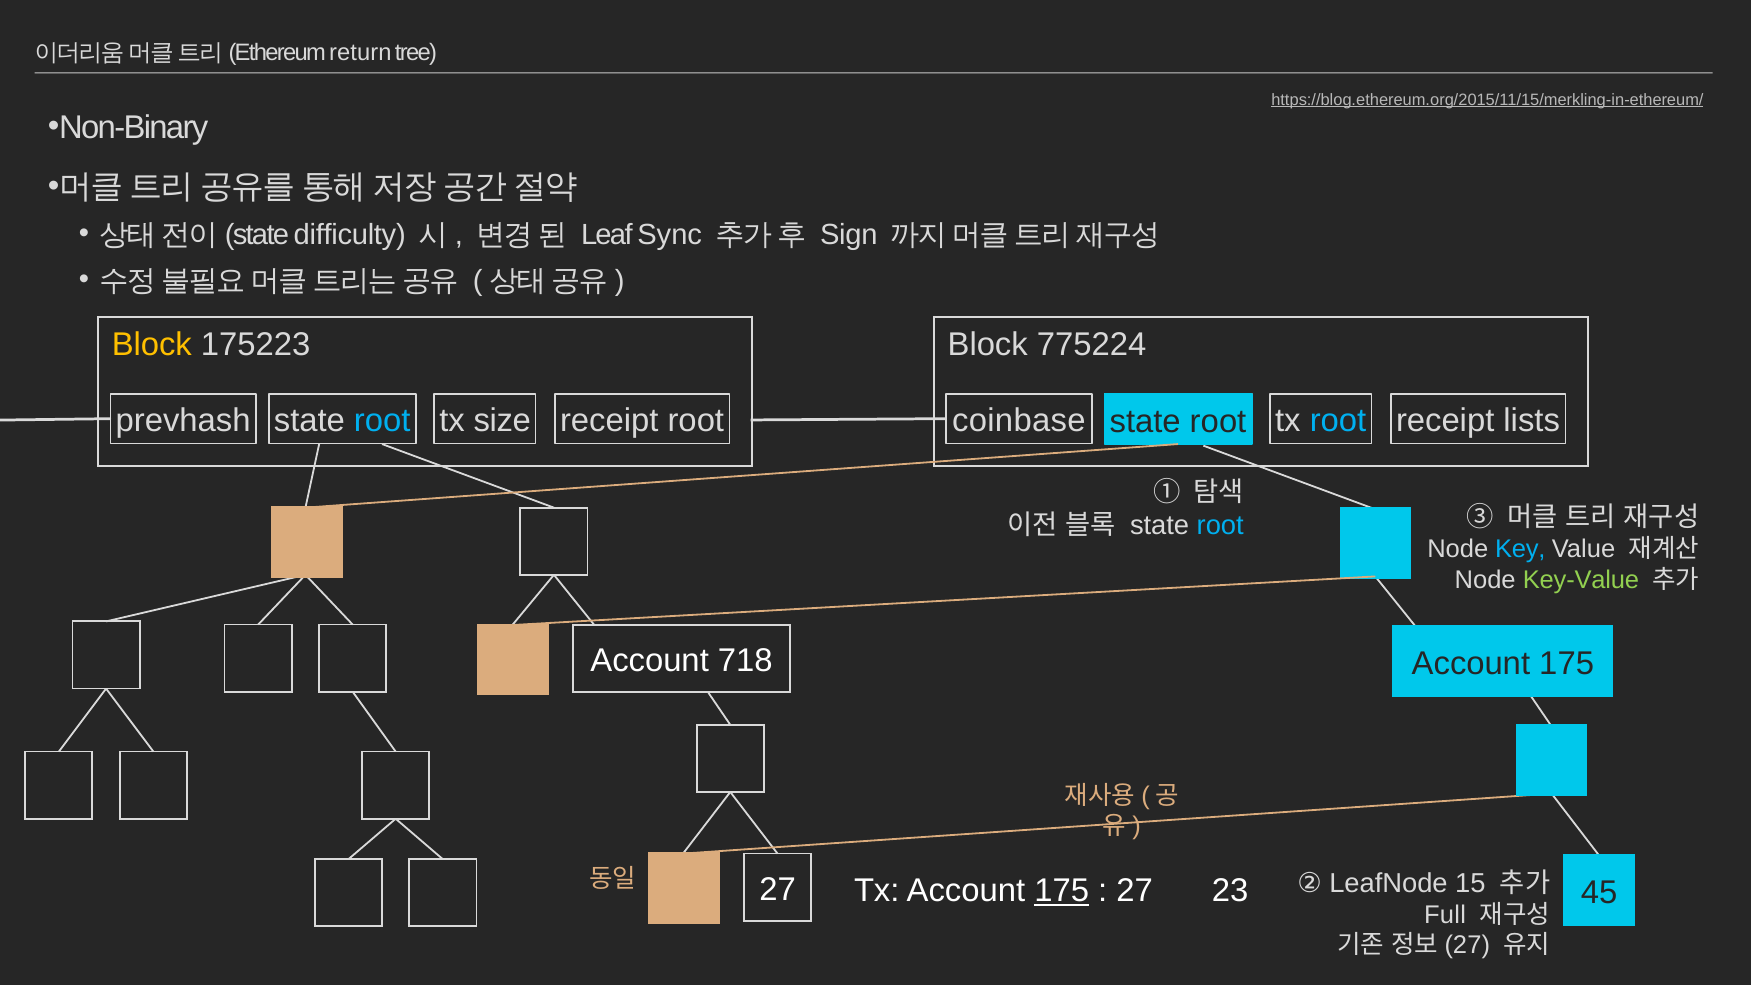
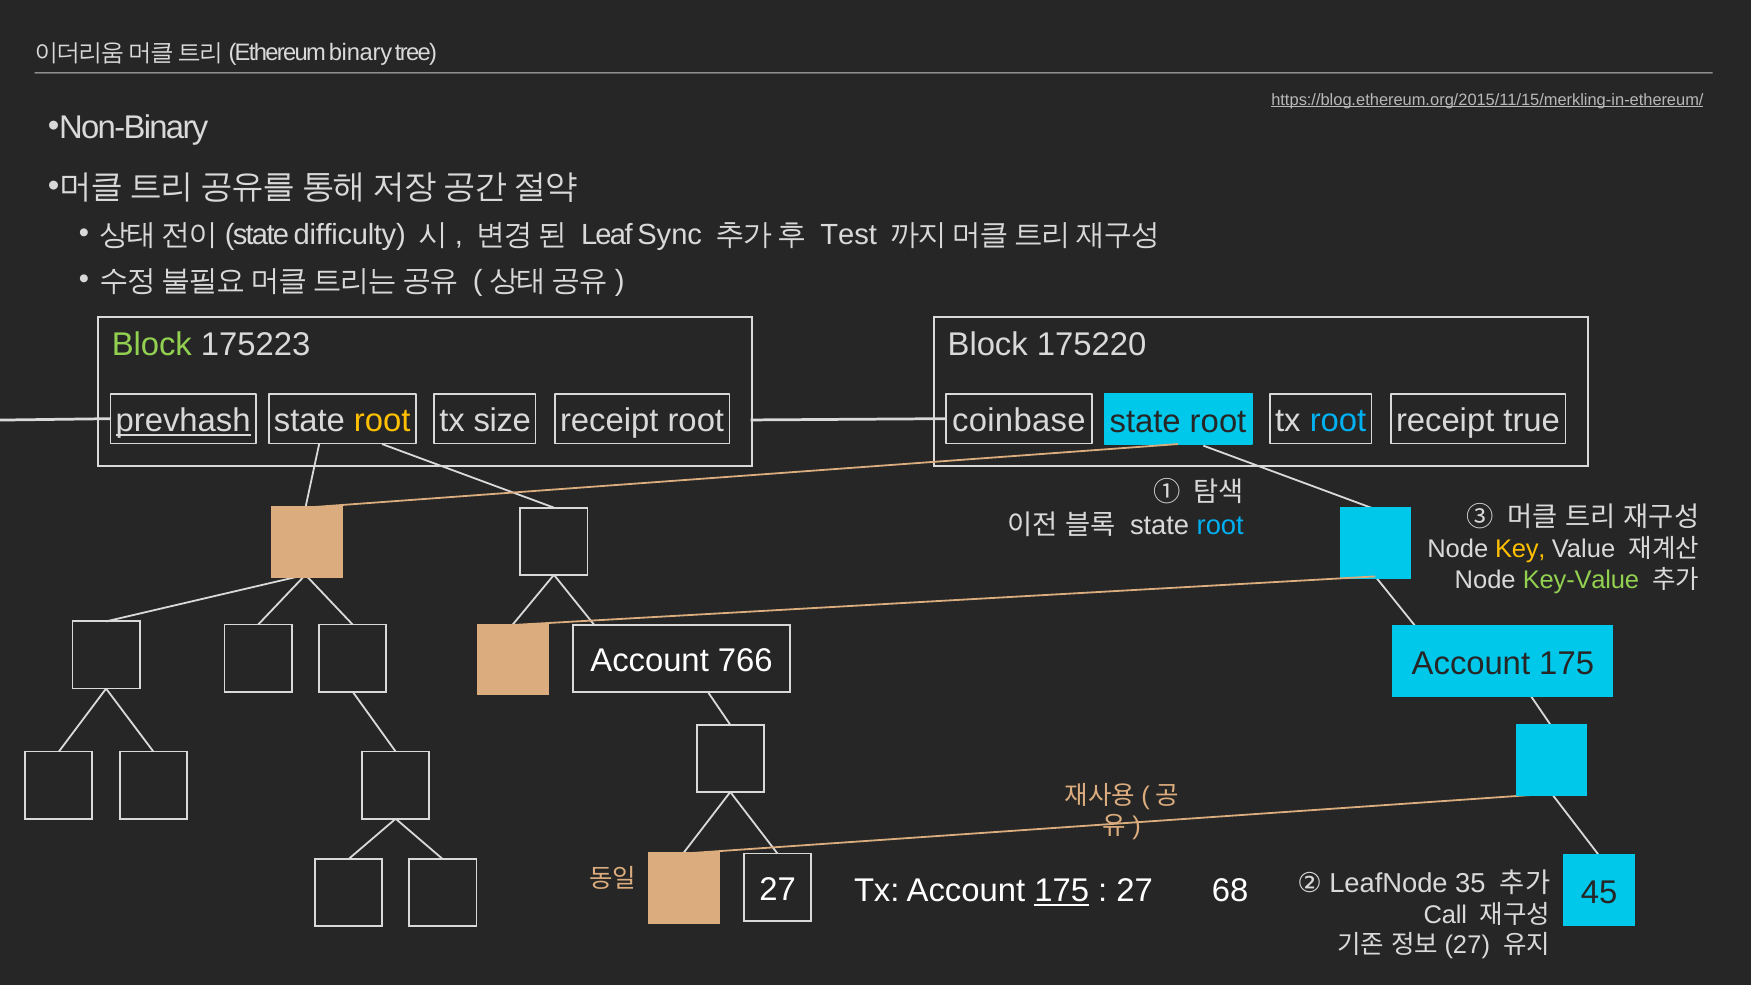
return: return -> binary (360, 53)
Sign: Sign -> Test (849, 235)
Block colour: yellow -> light green (152, 345)
775224: 775224 -> 175220 (1092, 345)
prevhash underline: none -> present (183, 421)
root colour: light blue -> yellow (382, 421)
lists: lists -> true (1532, 421)
Key colour: light blue -> yellow (1520, 549)
718: 718 -> 766 (745, 661)
15: 15 -> 35 (1470, 883)
23: 23 -> 68 (1230, 890)
Full: Full -> Call (1445, 915)
